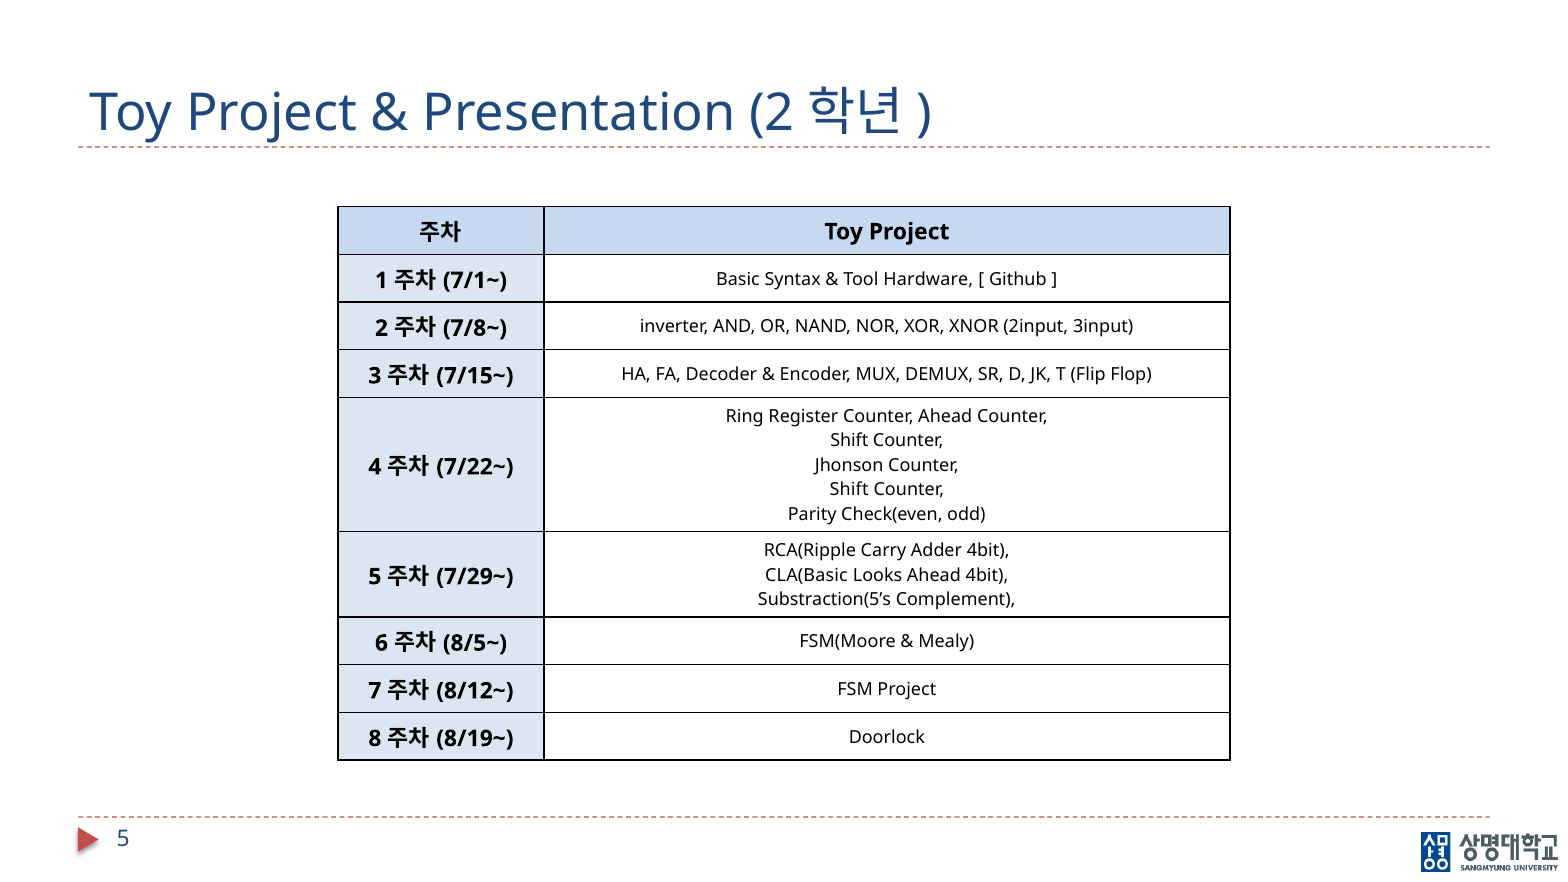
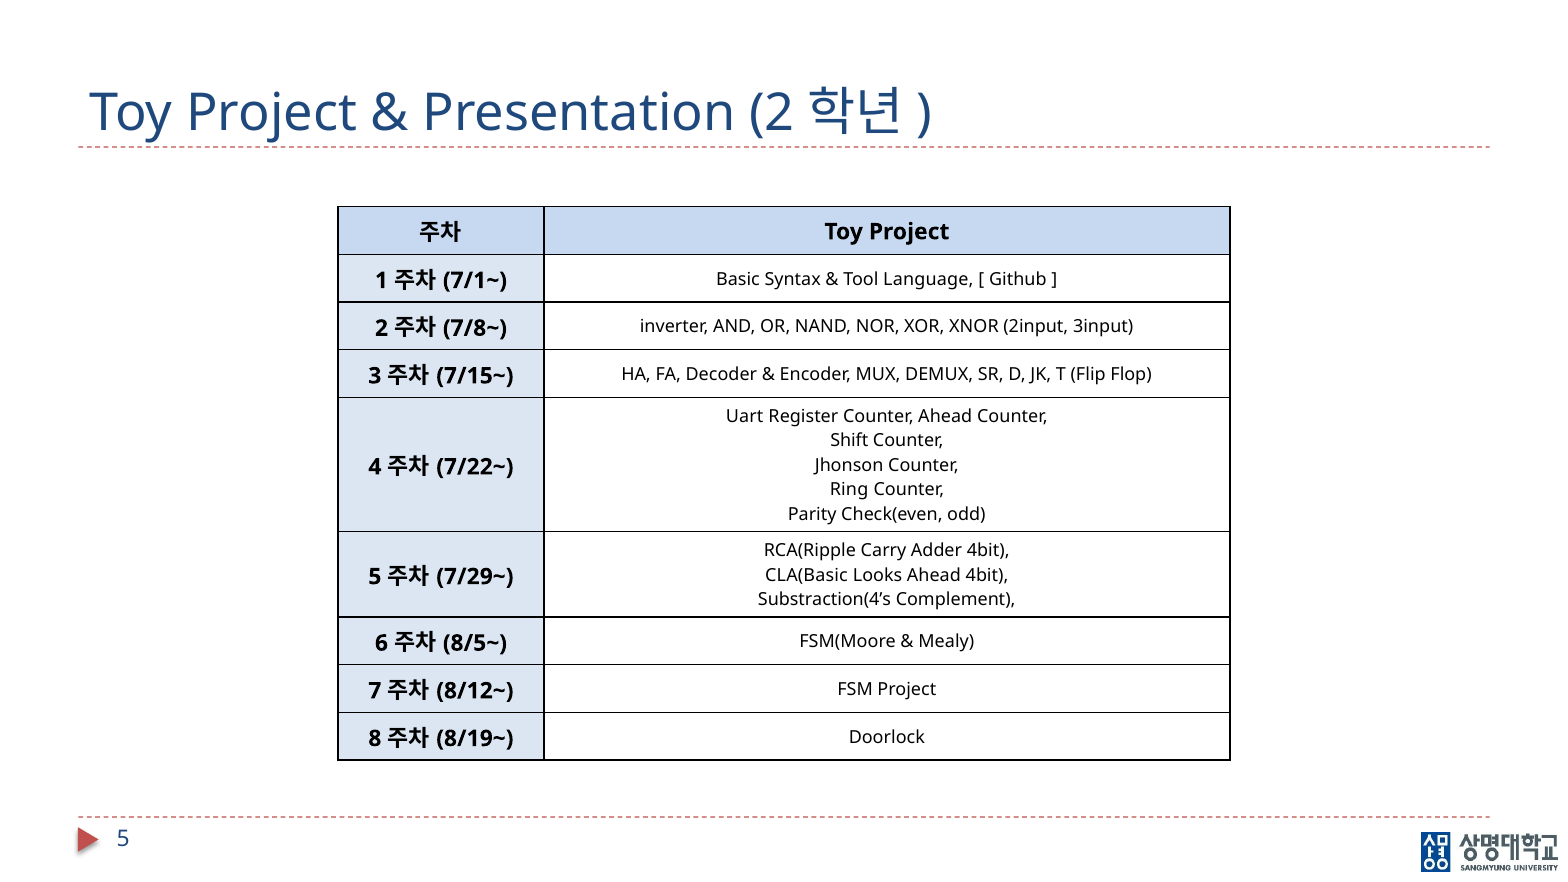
Hardware: Hardware -> Language (928, 279)
Ring: Ring -> Uart (745, 416)
Shift: Shift -> Ring (849, 490)
Substraction(5’s: Substraction(5’s -> Substraction(4’s (825, 600)
